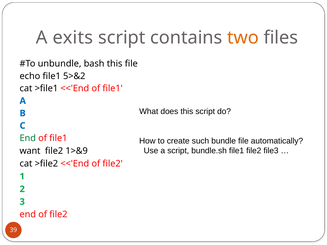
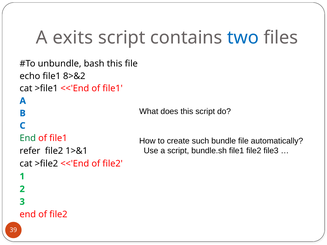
two colour: orange -> blue (243, 38)
5>&2: 5>&2 -> 8>&2 (74, 76)
want: want -> refer (30, 151)
1>&9: 1>&9 -> 1>&1 (77, 151)
